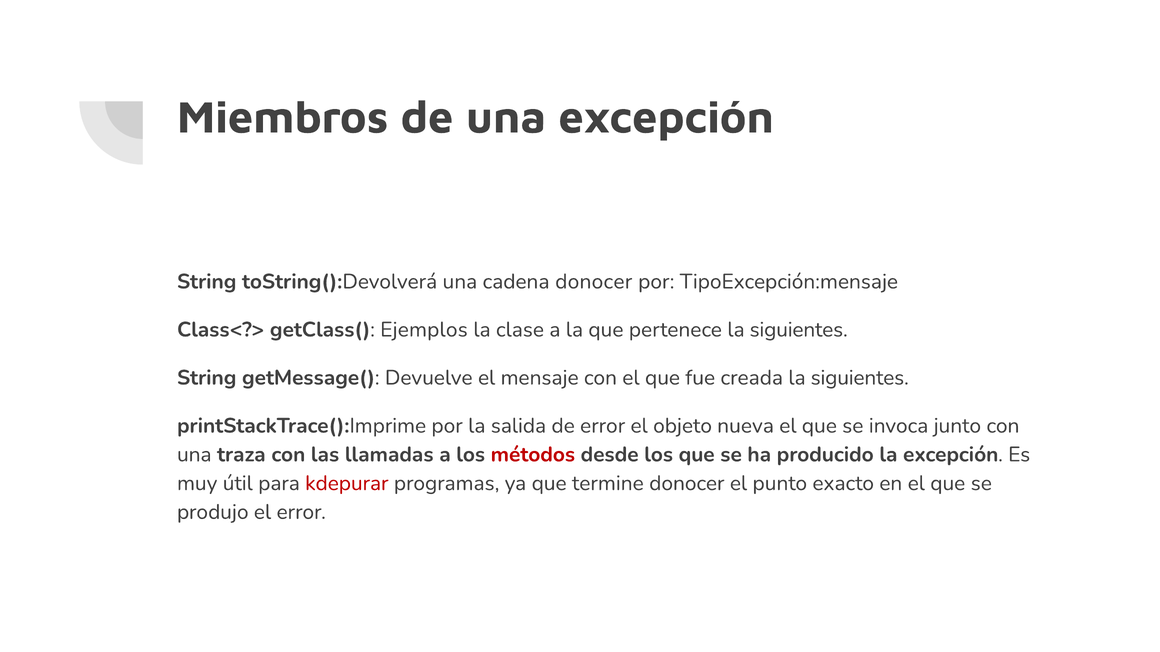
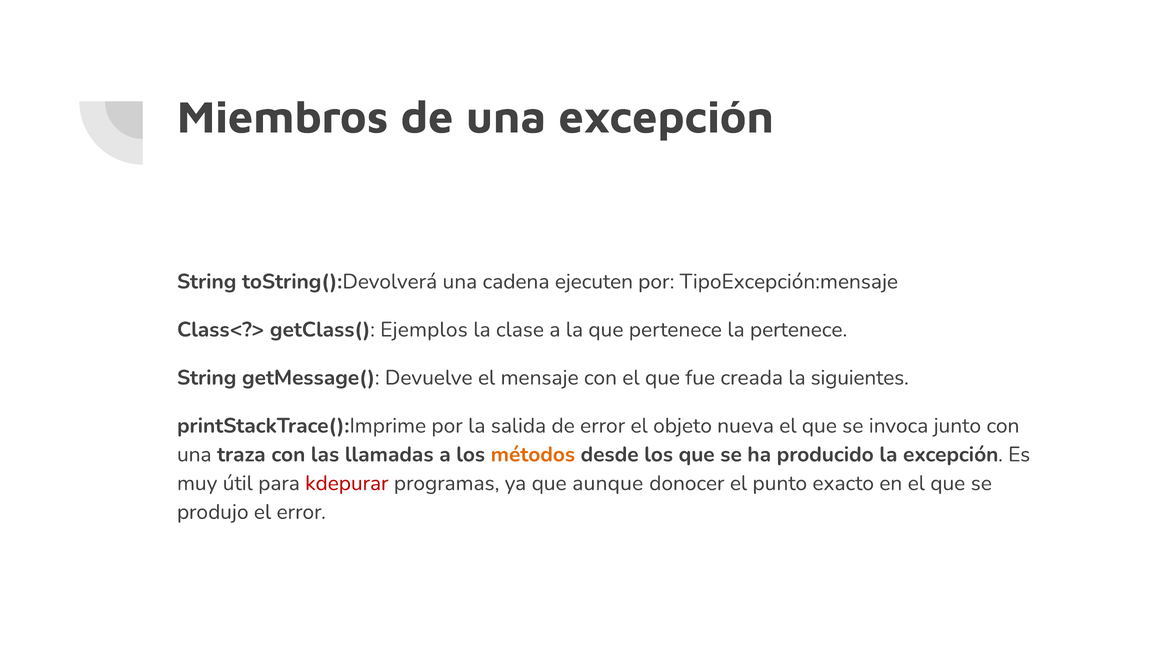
cadena donocer: donocer -> ejecuten (594, 282)
pertenece la siguientes: siguientes -> pertenece (799, 330)
métodos colour: red -> orange (533, 455)
termine: termine -> aunque (608, 484)
